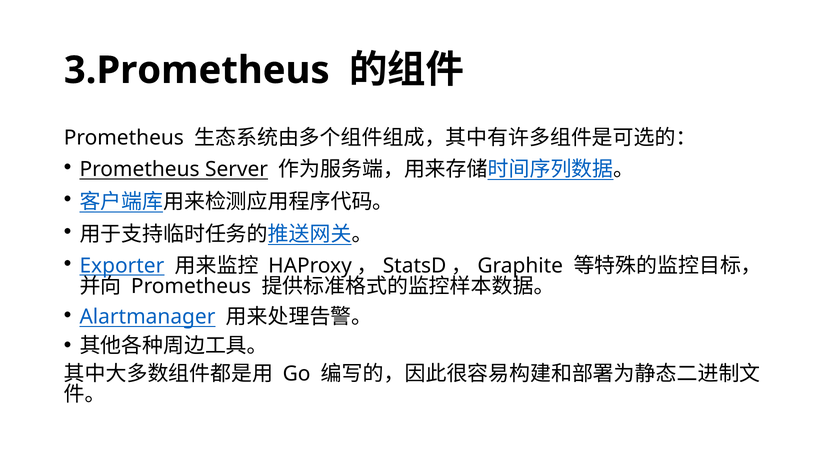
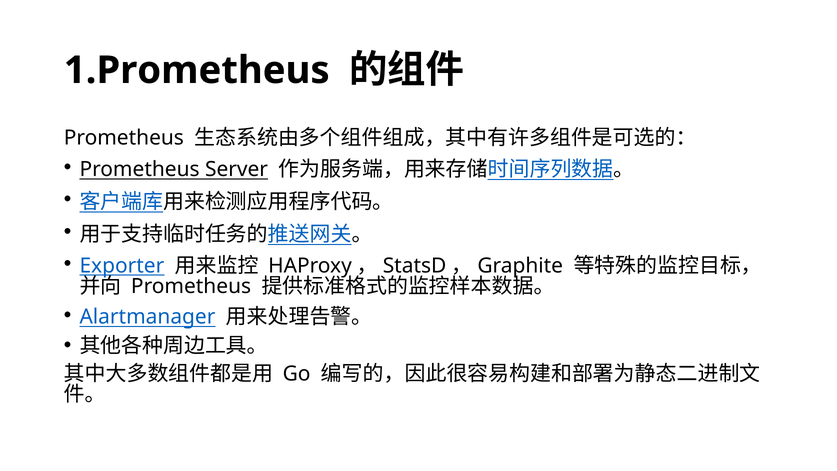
3.Prometheus: 3.Prometheus -> 1.Prometheus (197, 70)
